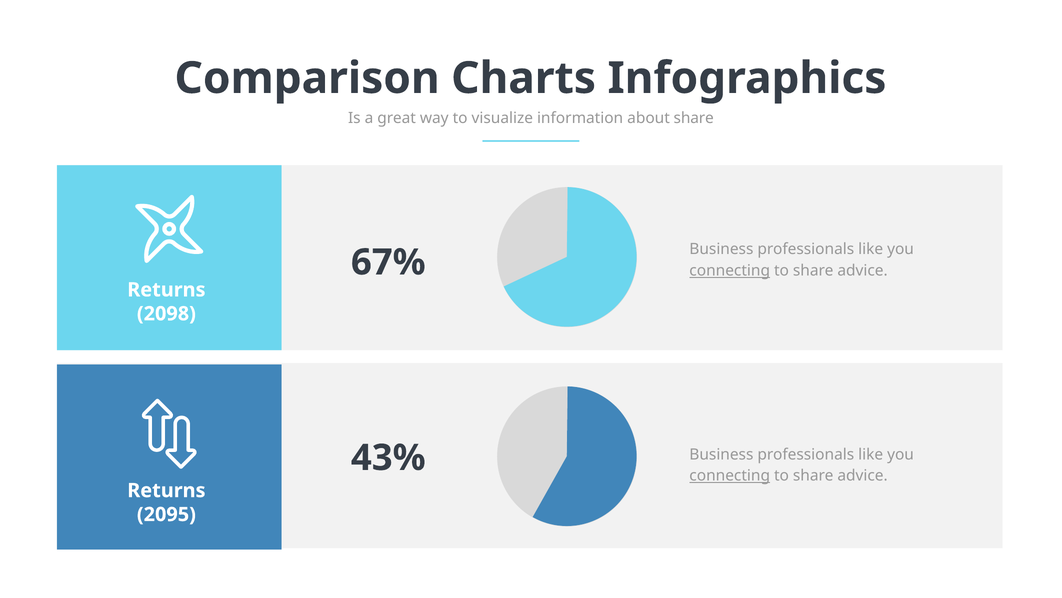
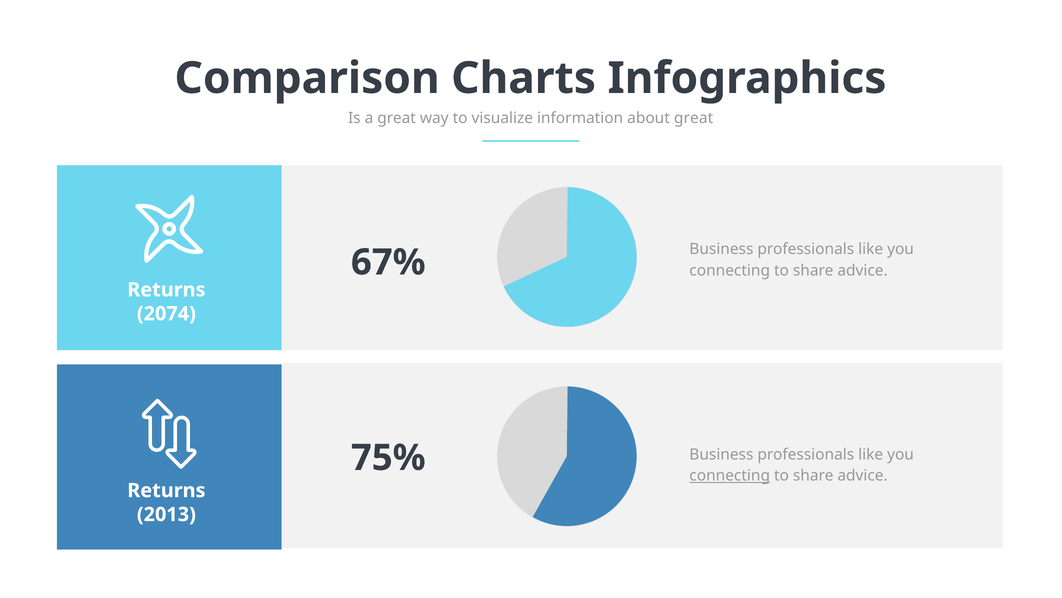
about share: share -> great (694, 118)
connecting underline: present -> none (730, 270)
2098: 2098 -> 2074 (166, 313)
43%: 43% -> 75% (388, 457)
2095: 2095 -> 2013 (166, 514)
